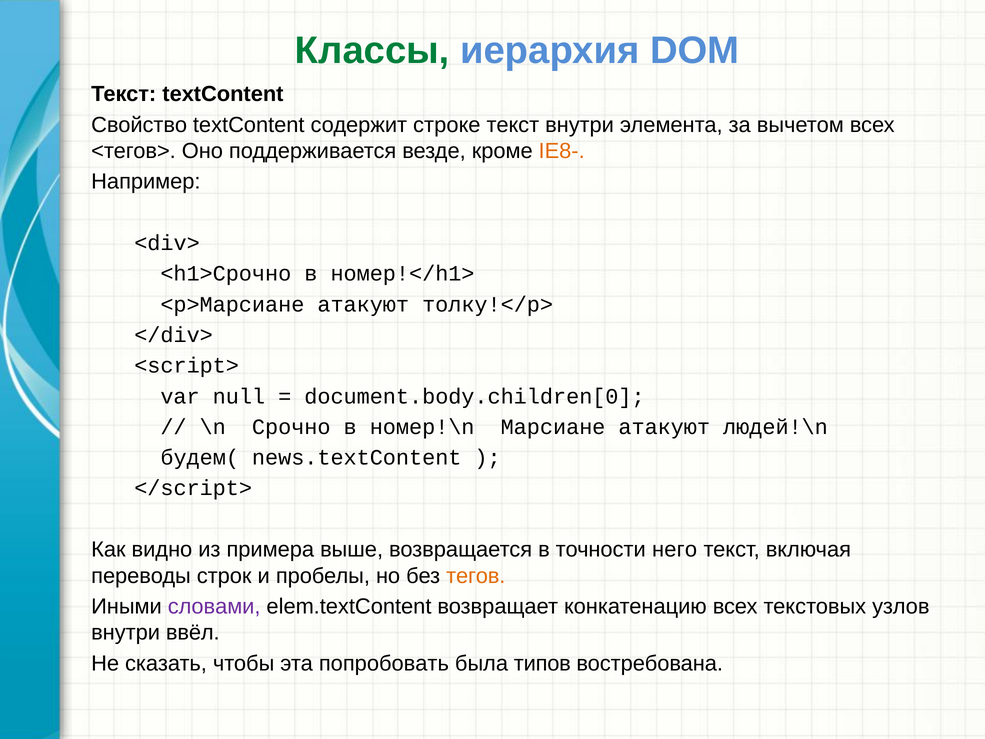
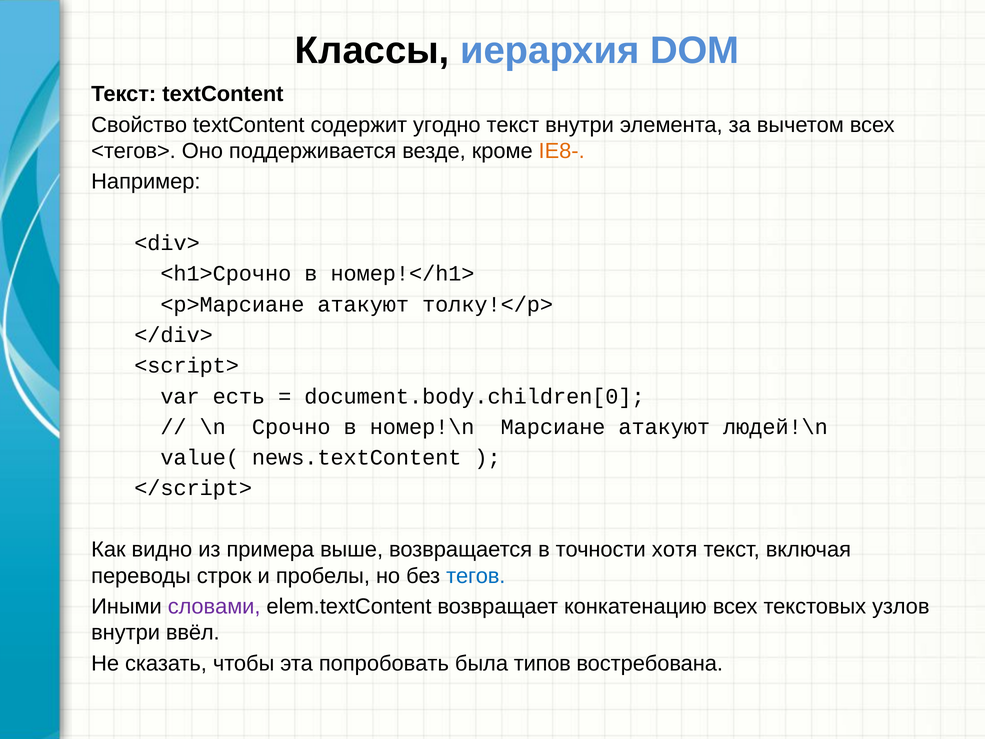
Классы colour: green -> black (372, 51)
строке: строке -> угодно (447, 125)
null: null -> есть (239, 396)
будем(: будем( -> value( (200, 457)
него: него -> хотя (675, 549)
тегов colour: orange -> blue (476, 576)
